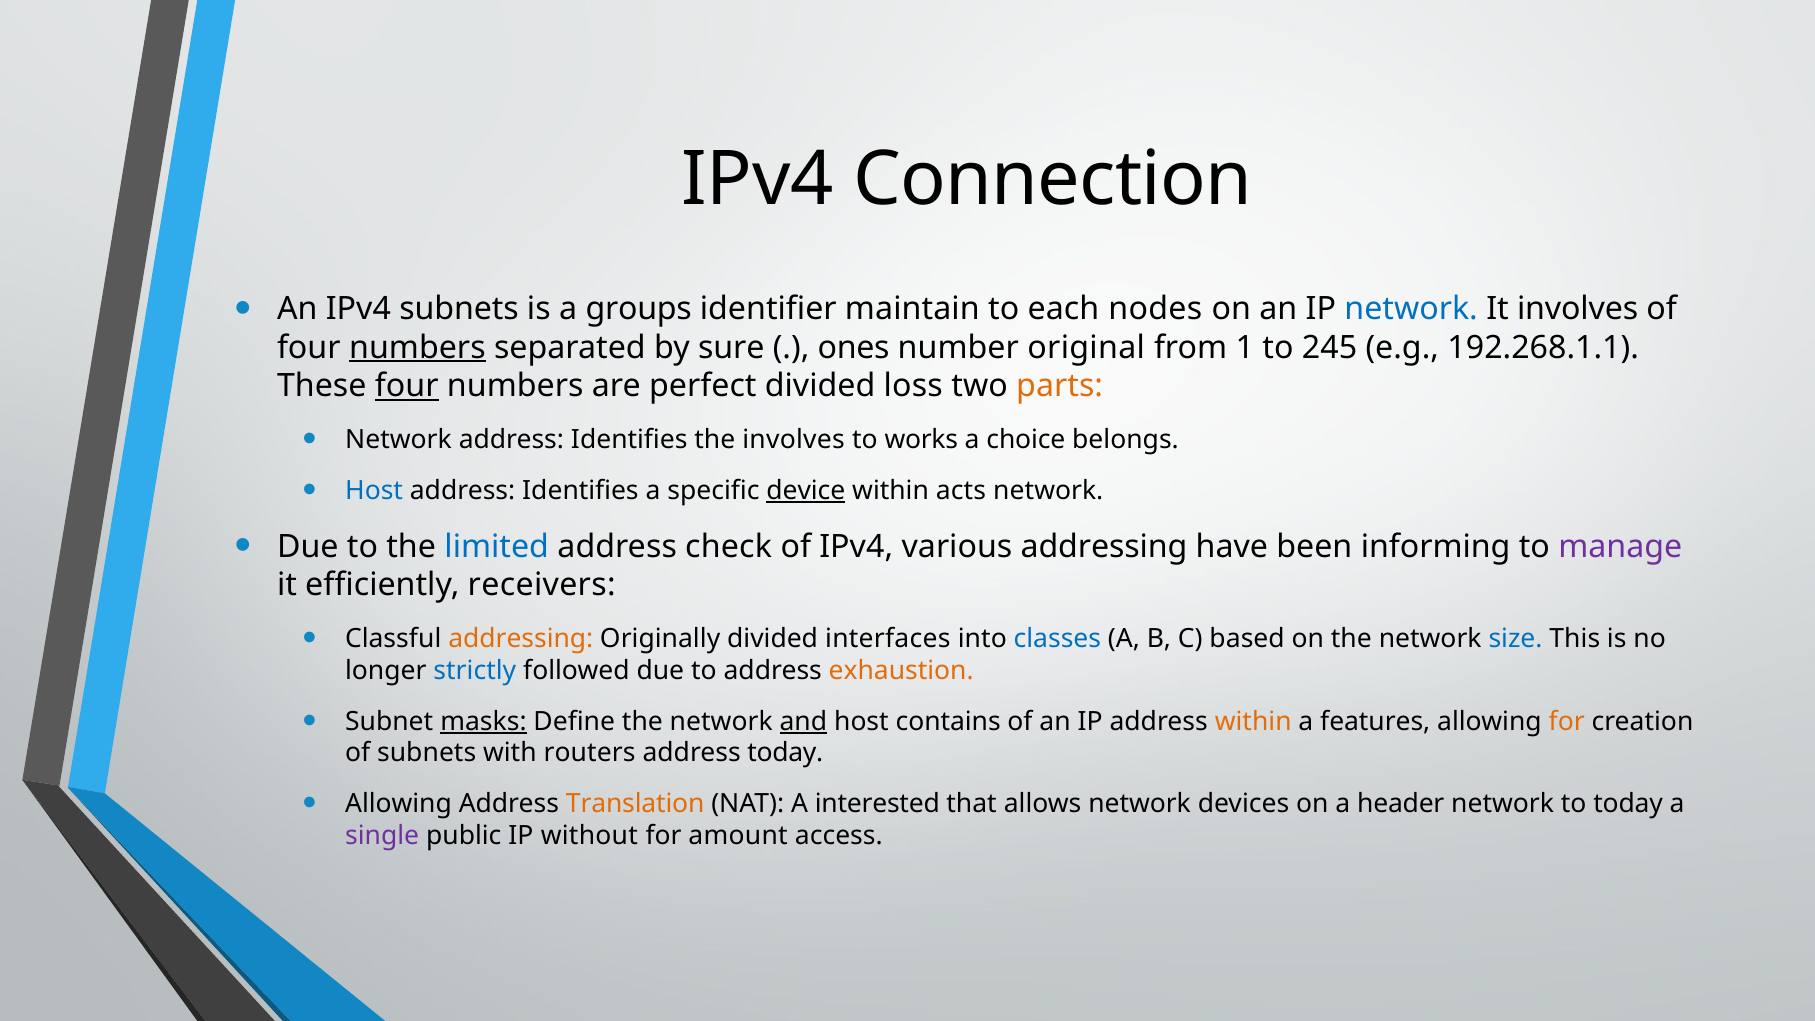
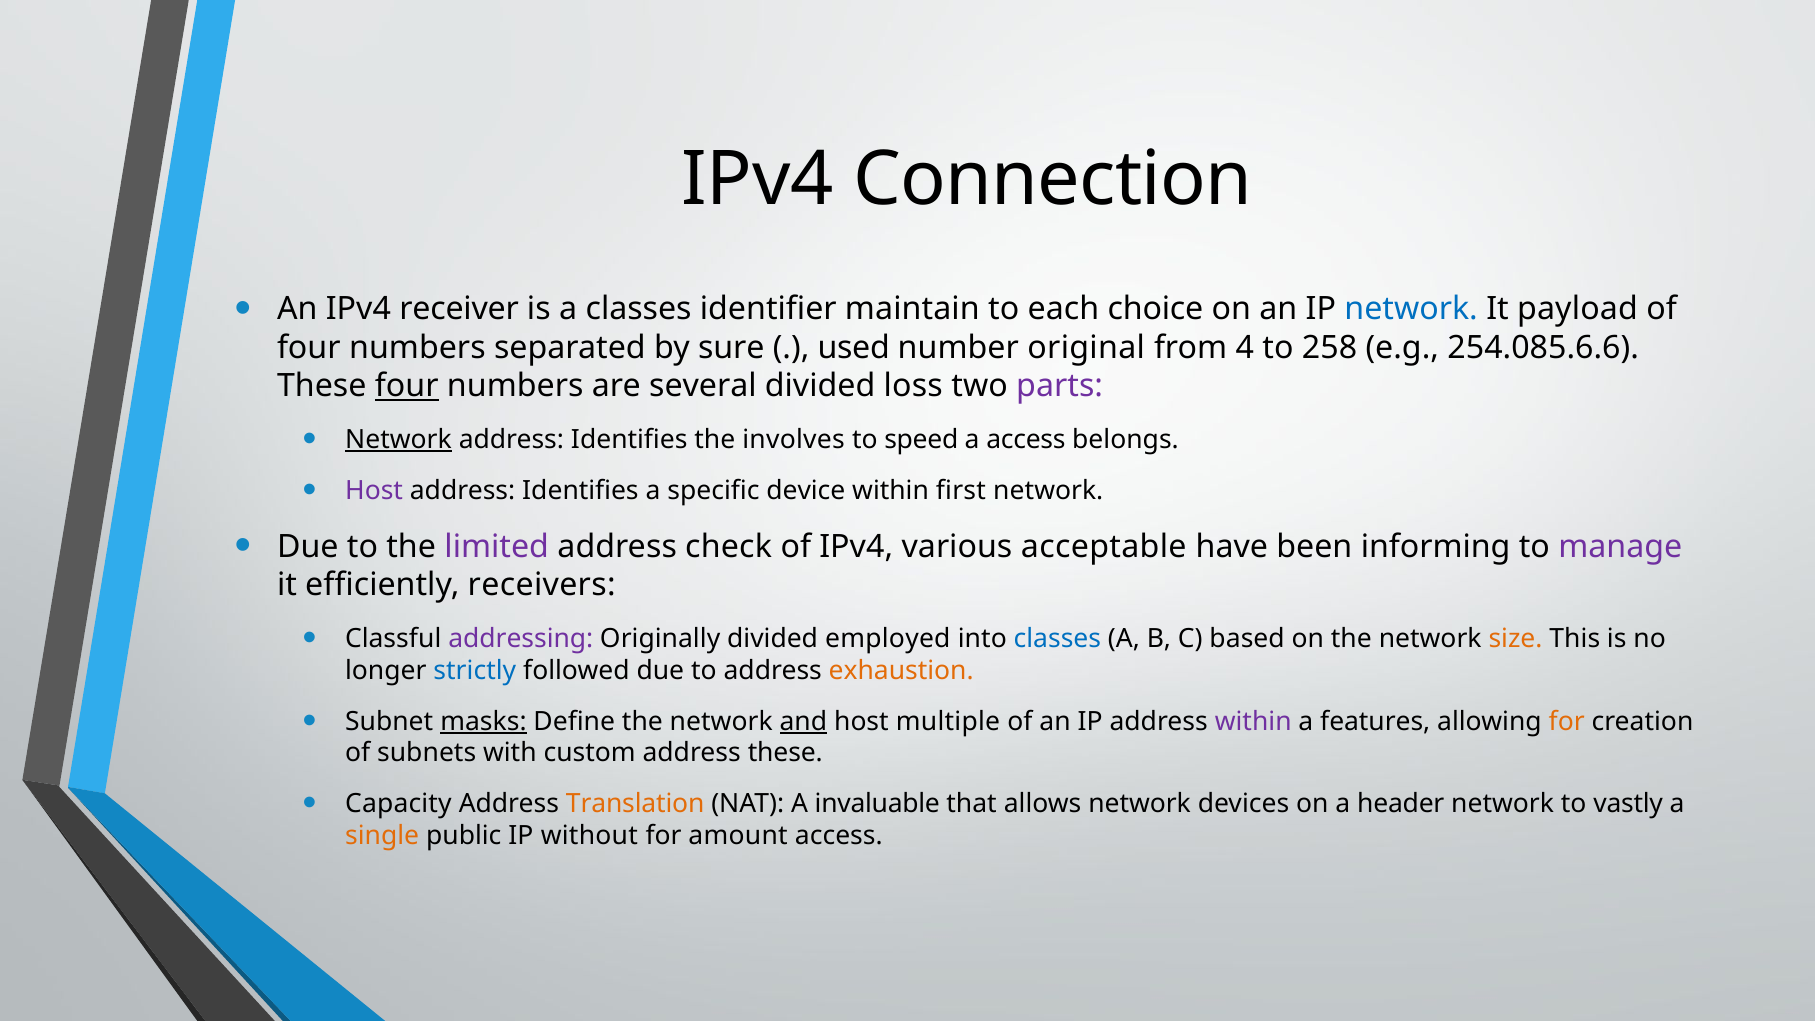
IPv4 subnets: subnets -> receiver (459, 309)
a groups: groups -> classes (639, 309)
nodes: nodes -> choice (1156, 309)
It involves: involves -> payload (1577, 309)
numbers underline: present -> none (417, 348)
ones: ones -> used (854, 348)
1: 1 -> 4 (1245, 348)
245: 245 -> 258 (1330, 348)
192.268.1.1: 192.268.1.1 -> 254.085.6.6 (1543, 348)
perfect: perfect -> several (703, 386)
parts colour: orange -> purple (1060, 386)
Network underline: none -> present (398, 440)
works: works -> speed (921, 440)
a choice: choice -> access (1026, 440)
Host colour: blue -> purple (374, 491)
device underline: present -> none (806, 491)
acts: acts -> first (961, 491)
limited colour: blue -> purple (497, 547)
various addressing: addressing -> acceptable (1104, 547)
addressing colour: orange -> purple (521, 639)
interfaces: interfaces -> employed (888, 639)
size colour: blue -> orange (1515, 639)
contains: contains -> multiple (948, 721)
within colour: orange -> purple (1253, 721)
routers: routers -> custom (590, 753)
address today: today -> these (785, 753)
Allowing: Allowing -> Capacity (398, 804)
interested: interested -> invaluable (877, 804)
to today: today -> vastly (1628, 804)
single colour: purple -> orange (382, 836)
